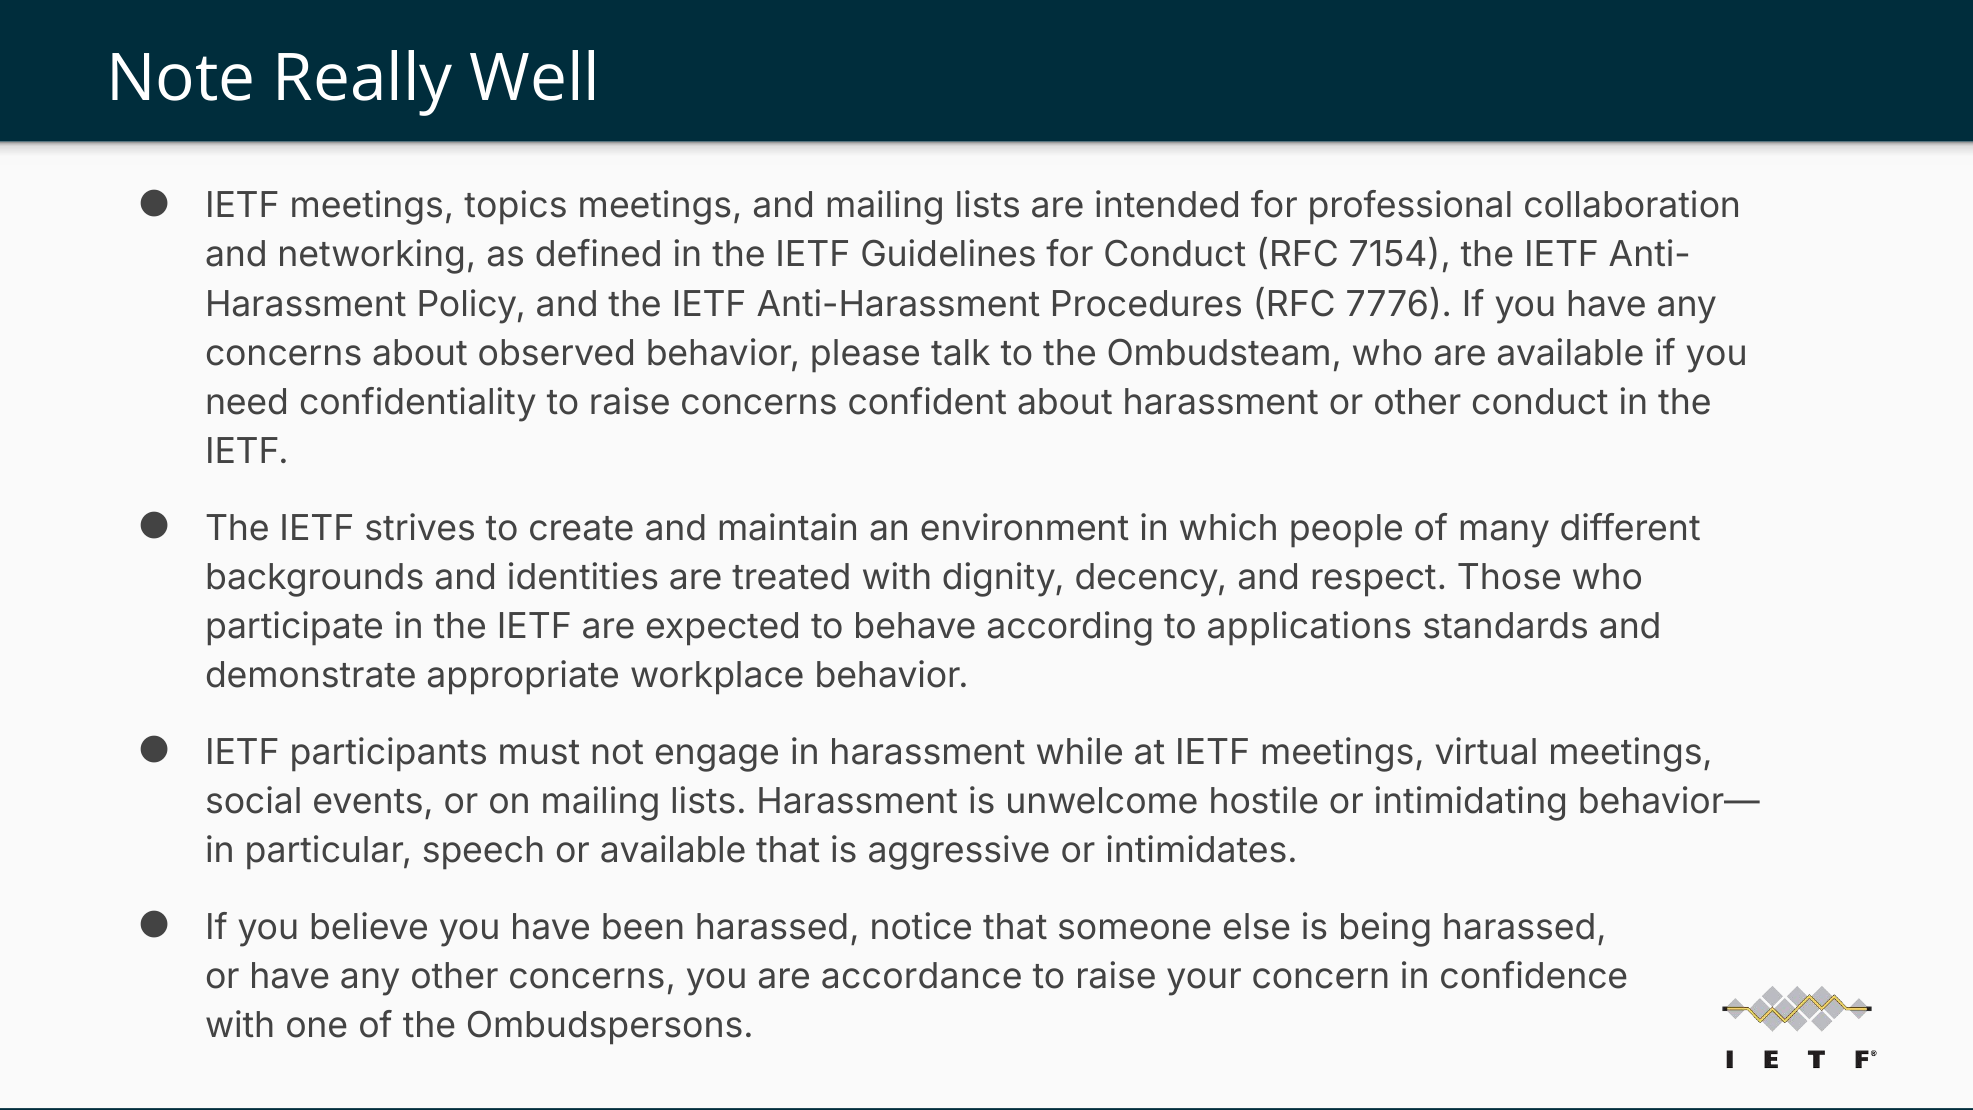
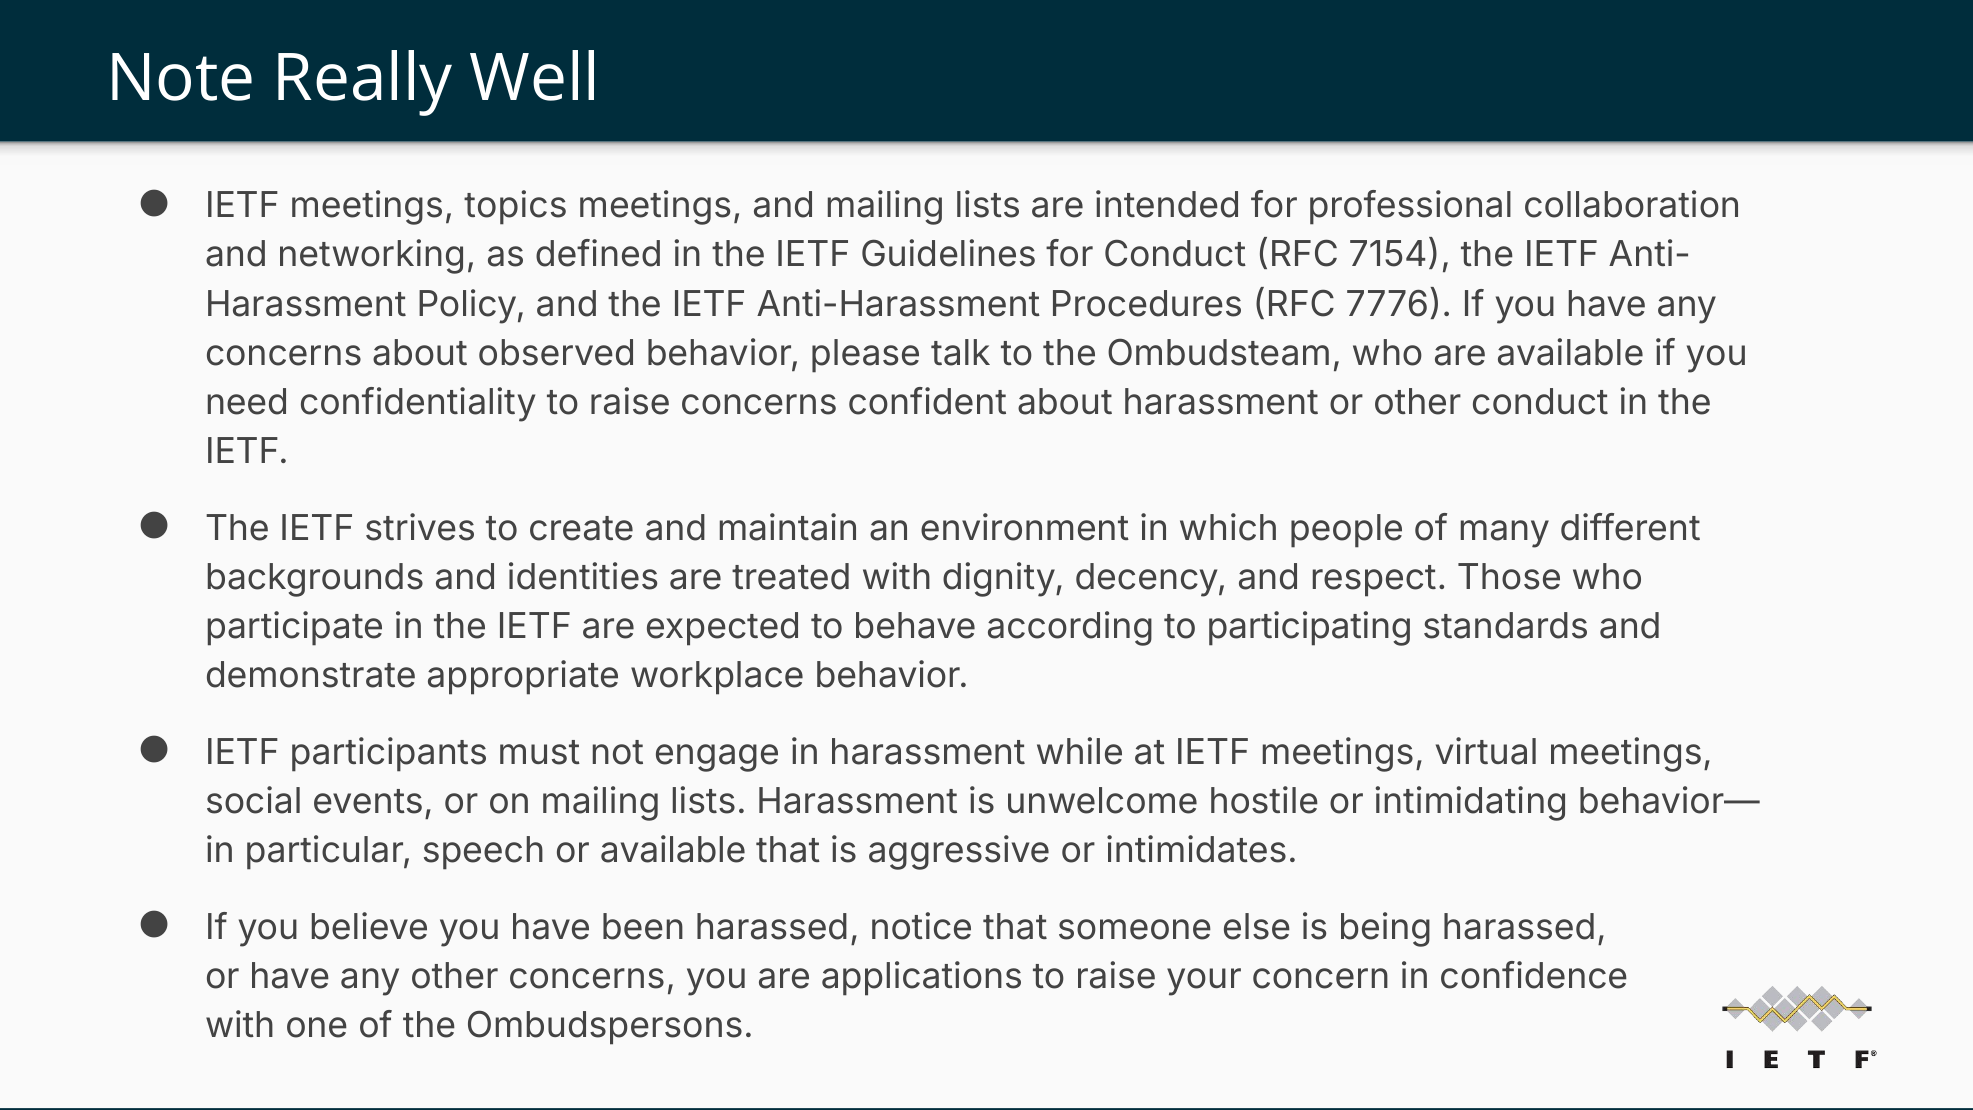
applications: applications -> participating (1310, 627)
accordance: accordance -> applications (922, 977)
